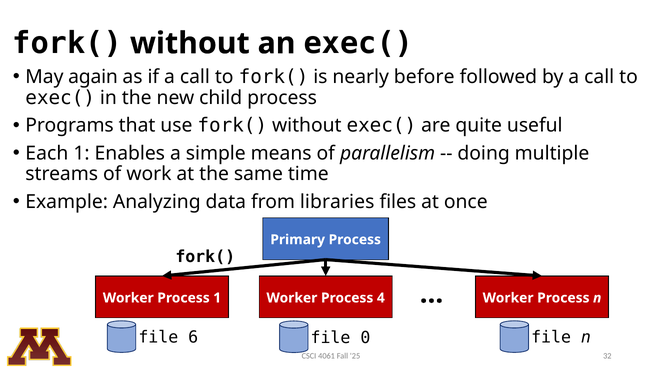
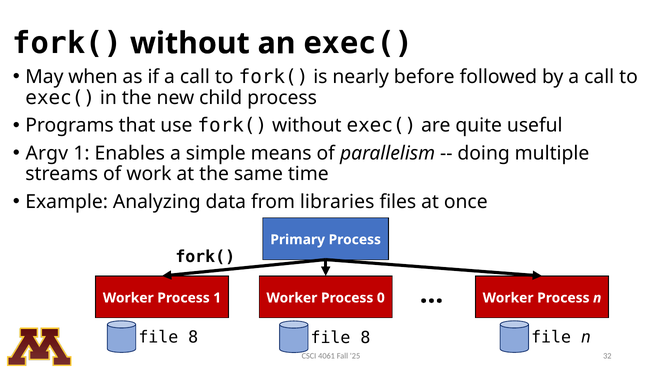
again: again -> when (93, 77)
Each: Each -> Argv (47, 153)
4: 4 -> 0 (381, 297)
6: 6 -> 8 (193, 337)
0: 0 -> 8 (365, 337)
